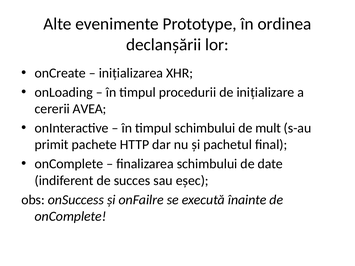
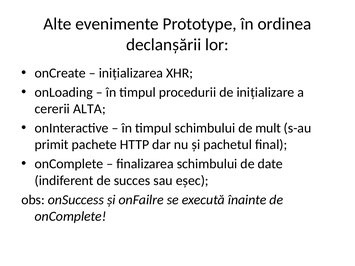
AVEA: AVEA -> ALTA (89, 109)
